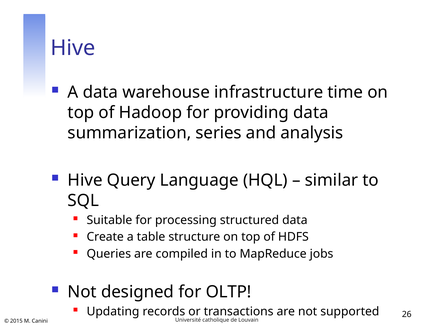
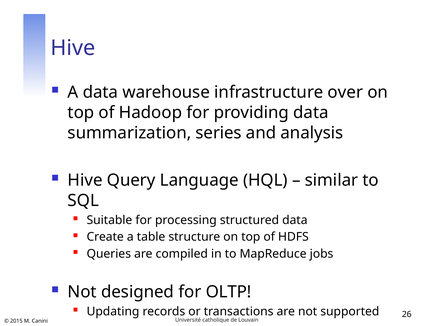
time: time -> over (345, 92)
